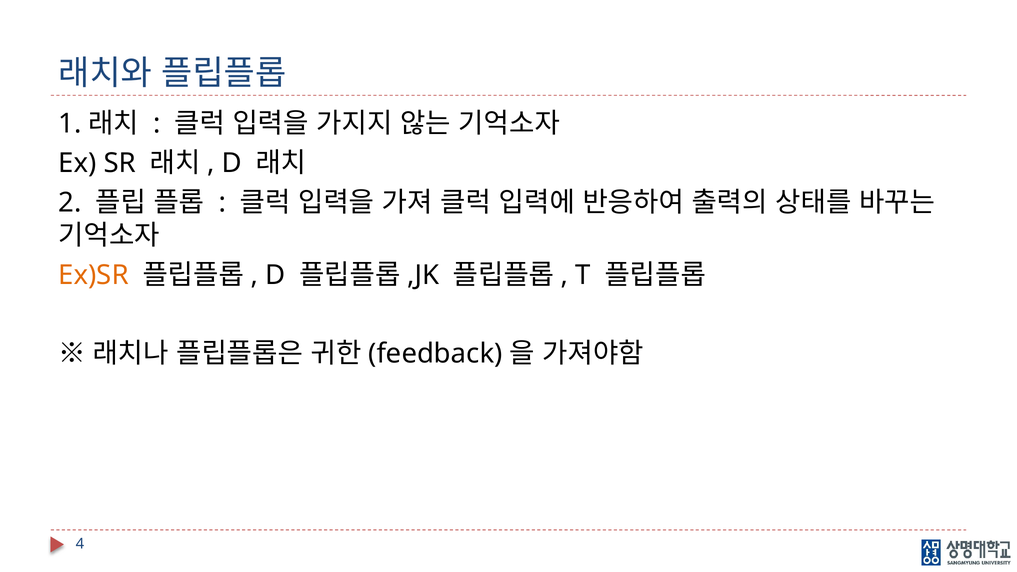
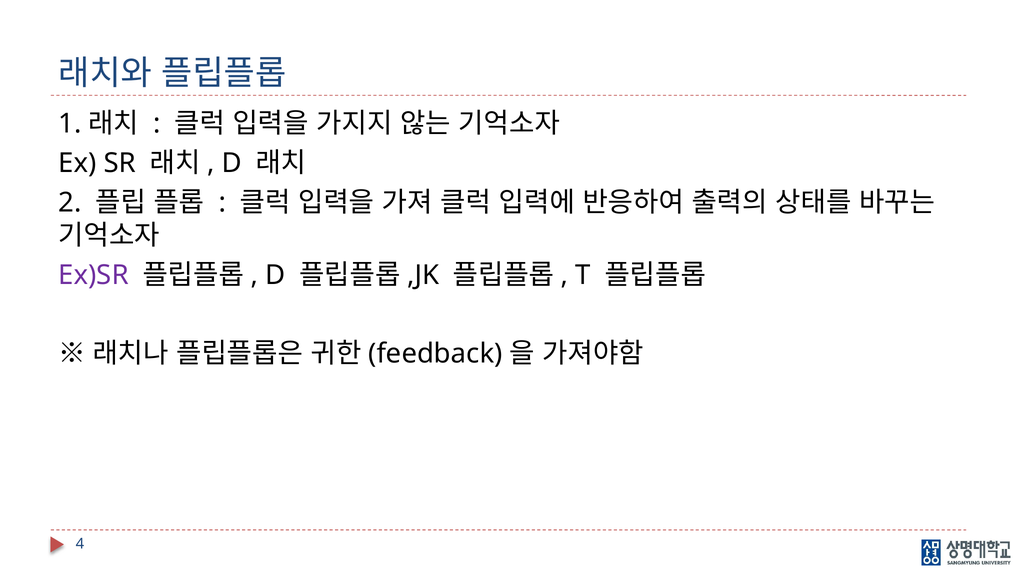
Ex)SR colour: orange -> purple (94, 275)
